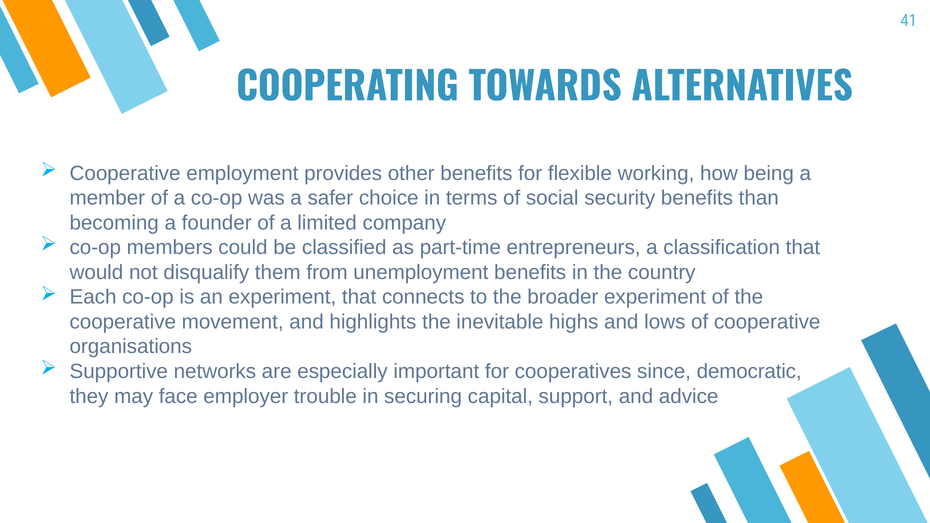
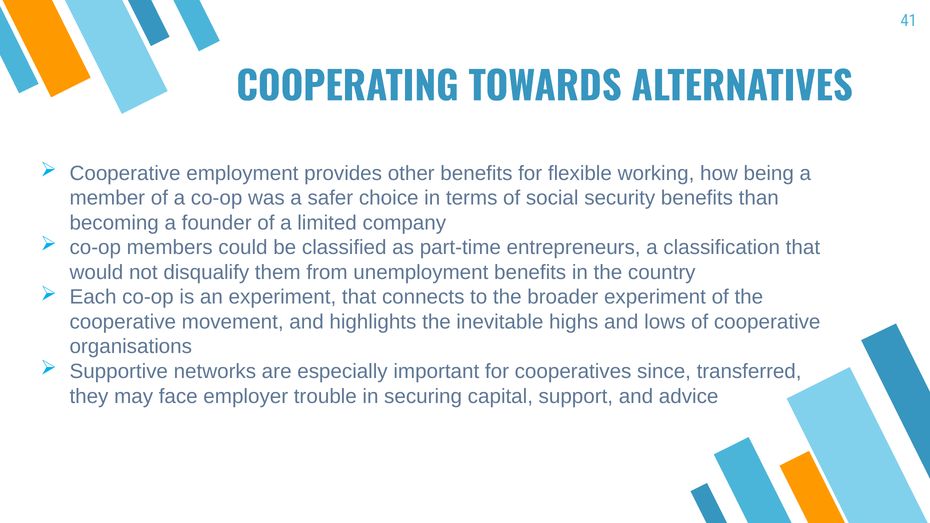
democratic: democratic -> transferred (749, 372)
